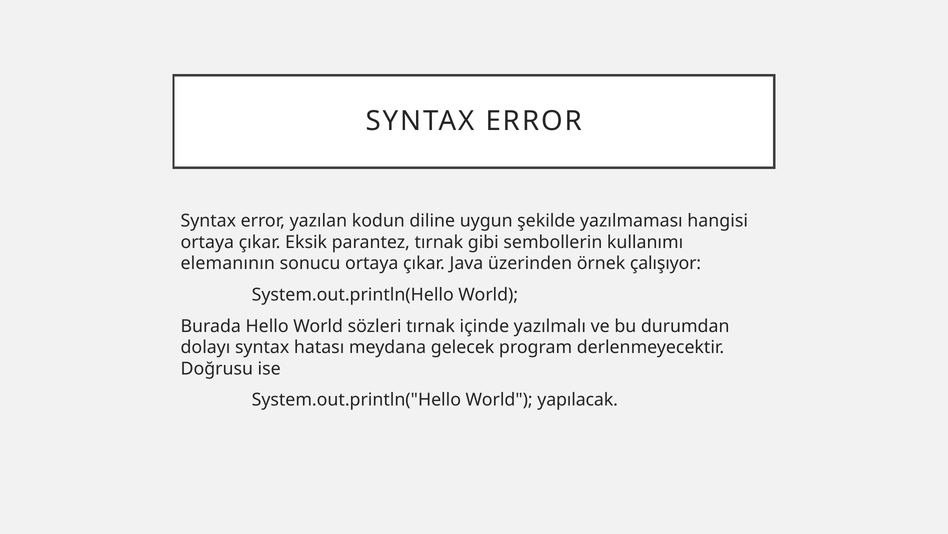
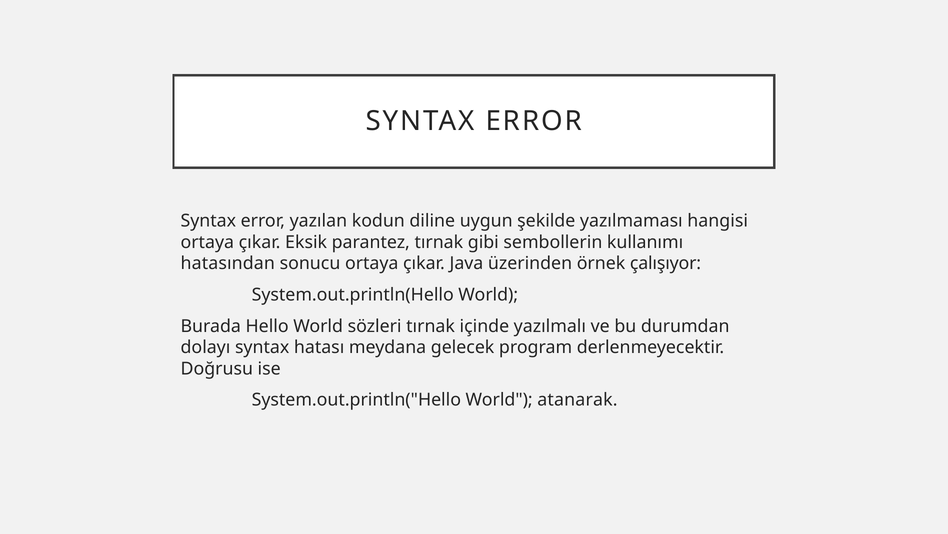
elemanının: elemanının -> hatasından (228, 263)
yapılacak: yapılacak -> atanarak (577, 400)
